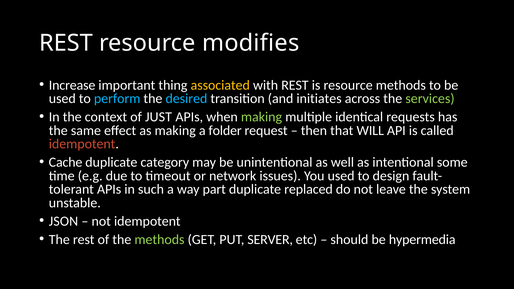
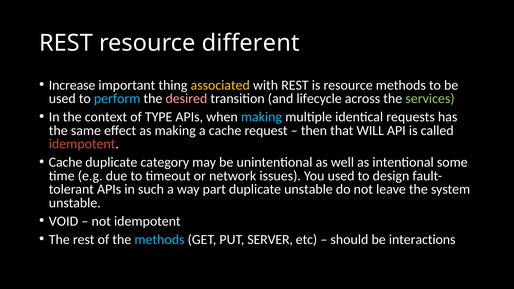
modifies: modifies -> different (251, 43)
desired colour: light blue -> pink (186, 99)
initiates: initiates -> lifecycle (319, 99)
JUST: JUST -> TYPE (159, 117)
making colour: light green -> light blue (261, 117)
a folder: folder -> cache (225, 130)
duplicate replaced: replaced -> unstable (308, 189)
JSON: JSON -> VOID (64, 221)
methods colour: light green -> light blue (159, 240)
hypermedia: hypermedia -> interactions (422, 240)
